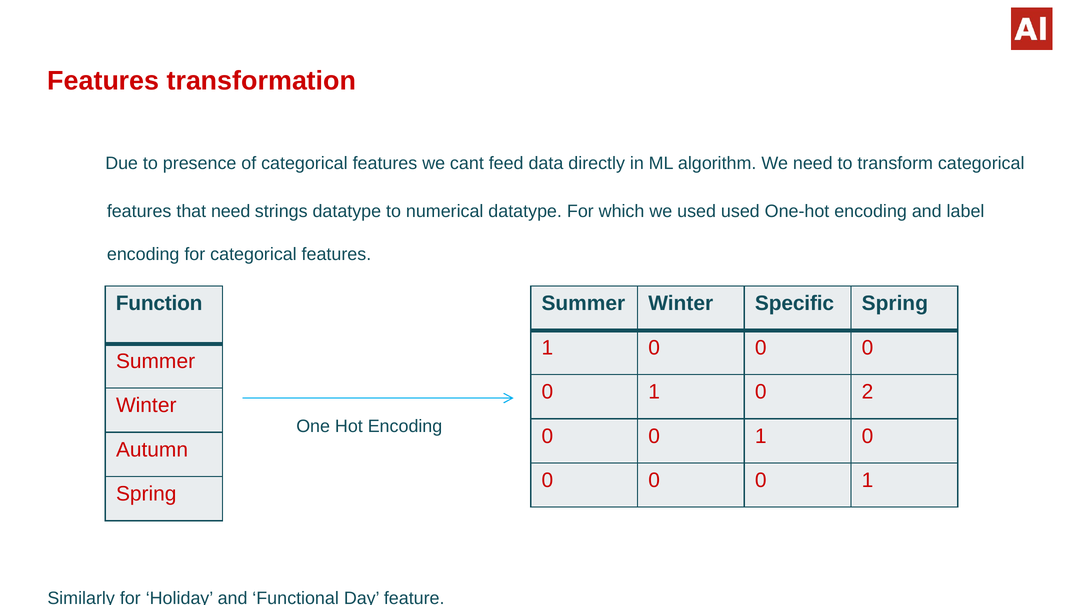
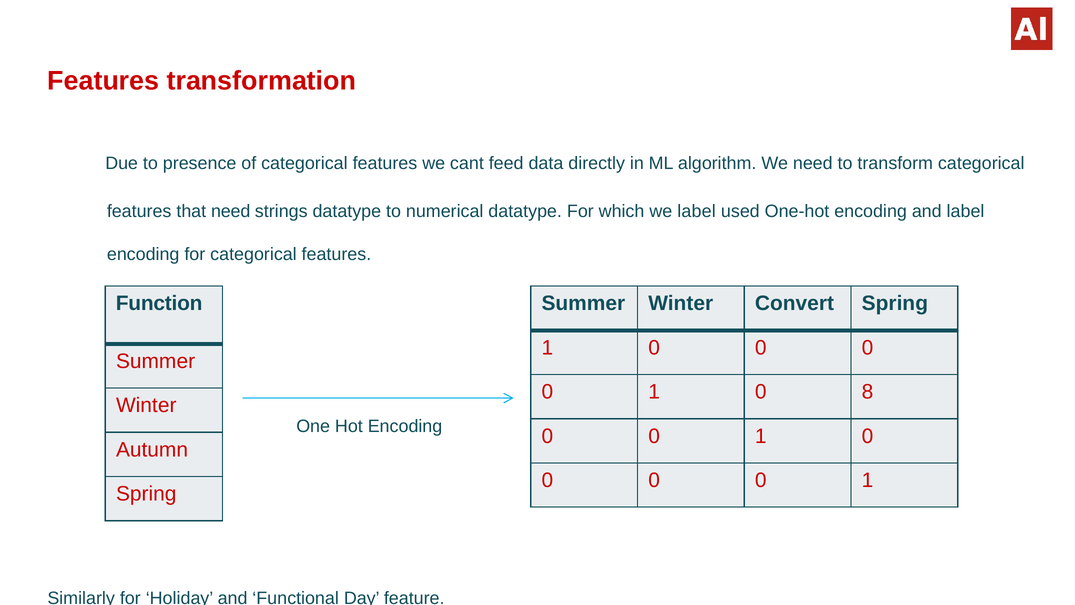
we used: used -> label (697, 211)
Specific: Specific -> Convert (794, 303)
2: 2 -> 8 (868, 392)
